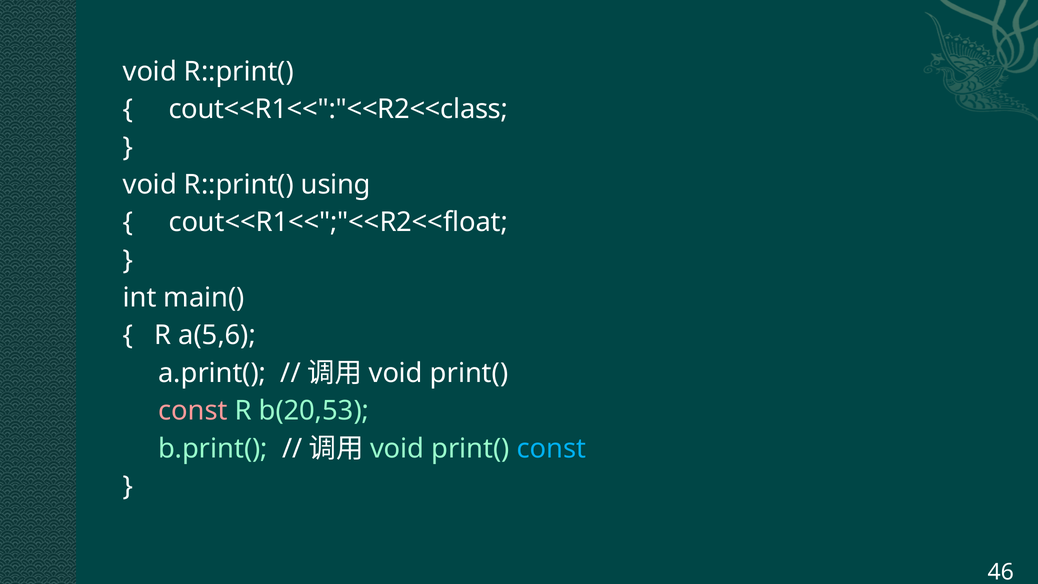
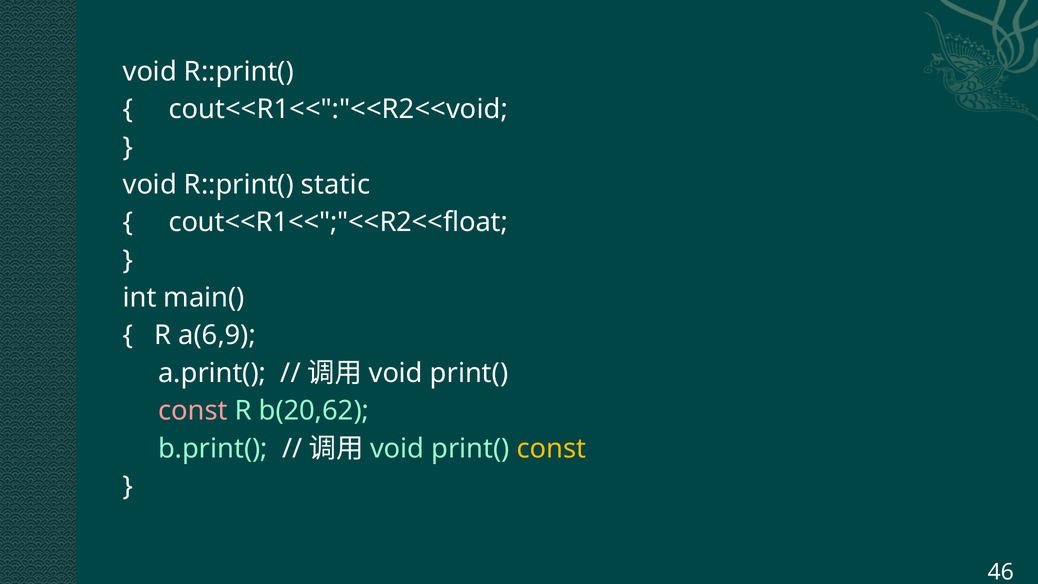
cout<<R1<<":"<<R2<<class: cout<<R1<<":"<<R2<<class -> cout<<R1<<":"<<R2<<void (338, 109)
using: using -> static (336, 185)
a(5,6: a(5,6 -> a(6,9 (217, 335)
b(20,53: b(20,53 -> b(20,62 (314, 411)
const colour: light blue -> yellow (551, 448)
